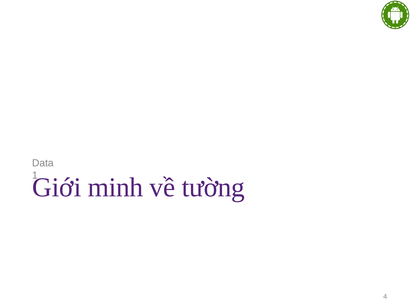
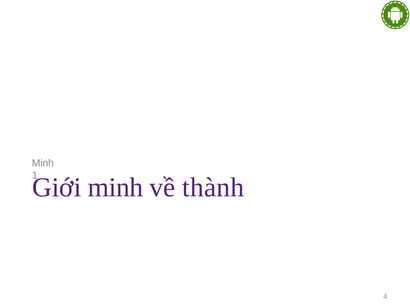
Data: Data -> Minh (43, 163)
tường: tường -> thành (213, 187)
